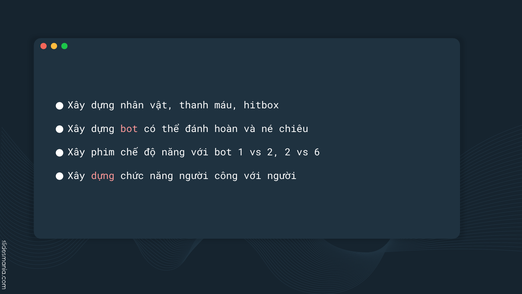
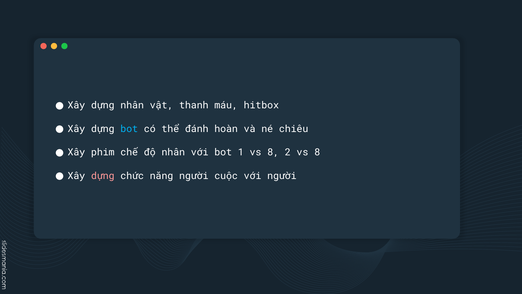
bot colour: pink -> light blue (129, 129)
độ năng: năng -> nhân (173, 152)
1 vs 2: 2 -> 8 (273, 152)
2 vs 6: 6 -> 8 (317, 152)
công: công -> cuộc (226, 176)
